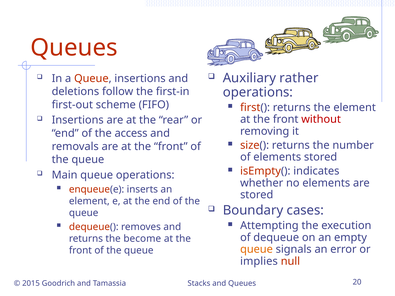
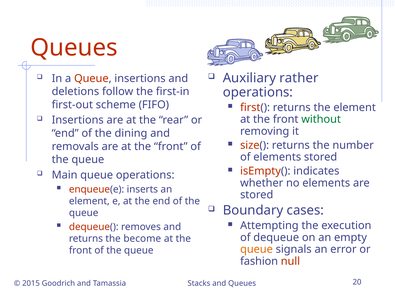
without colour: red -> green (321, 119)
access: access -> dining (131, 133)
implies: implies -> fashion (259, 261)
